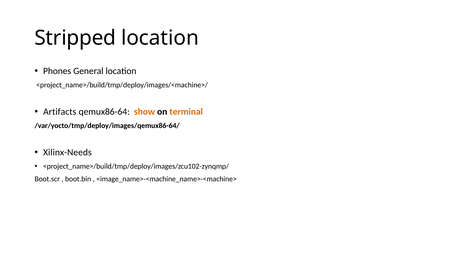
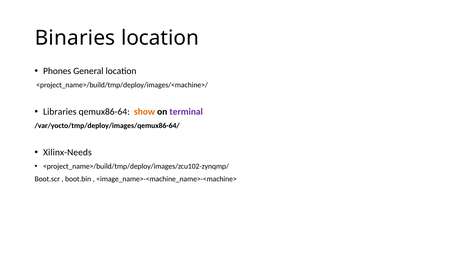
Stripped: Stripped -> Binaries (75, 38)
Artifacts: Artifacts -> Libraries (60, 112)
terminal colour: orange -> purple (186, 112)
